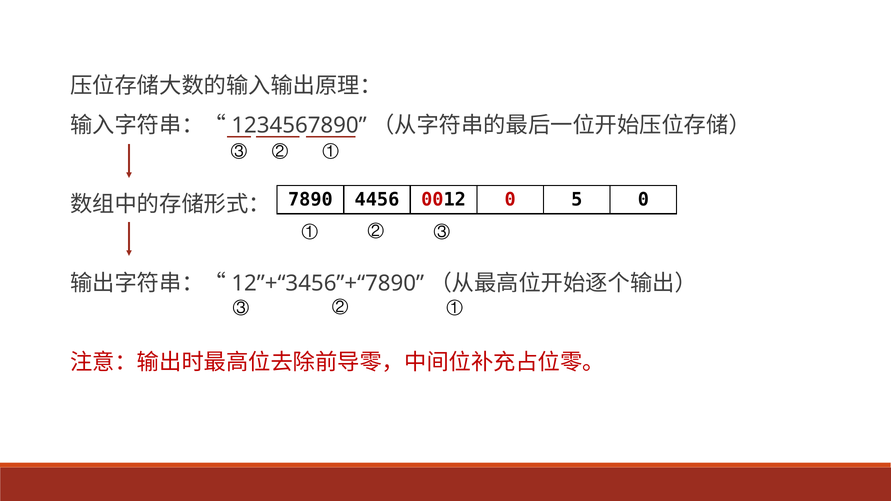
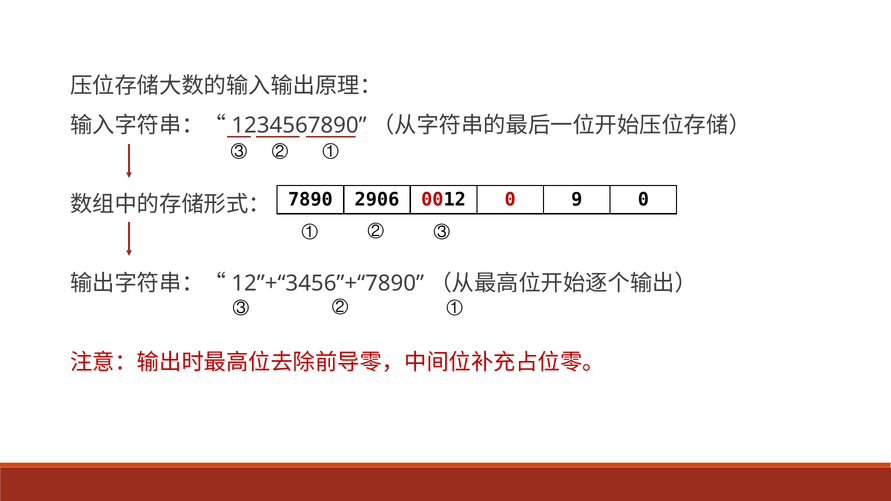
4456: 4456 -> 2906 (377, 200)
5: 5 -> 9 (577, 200)
